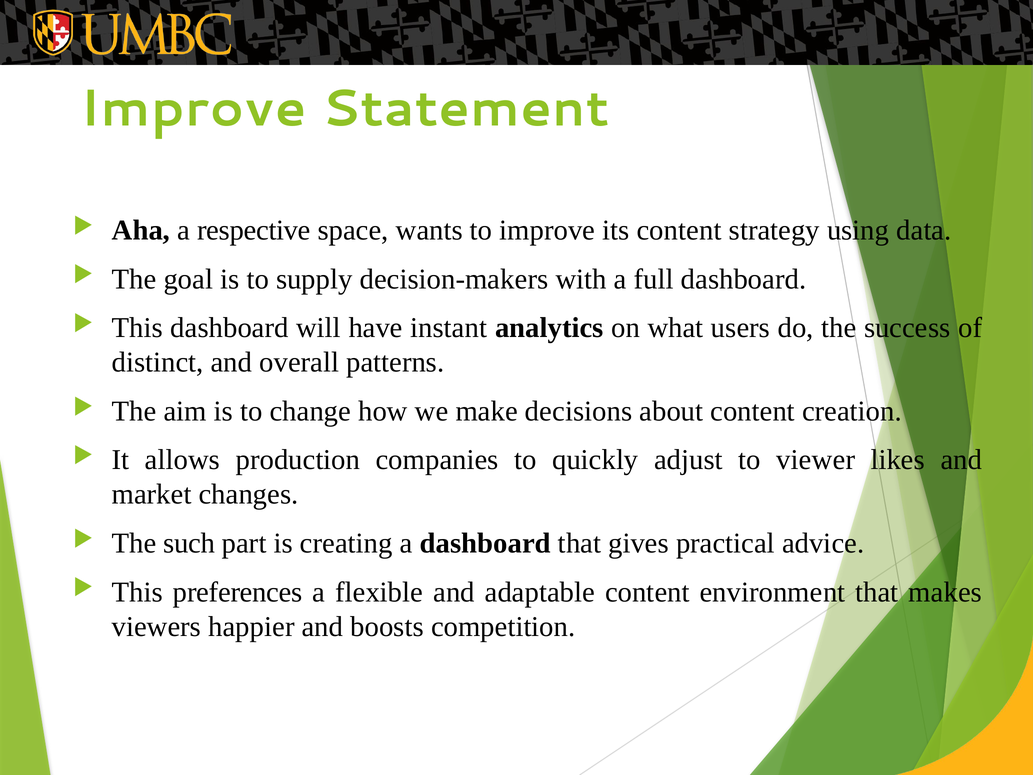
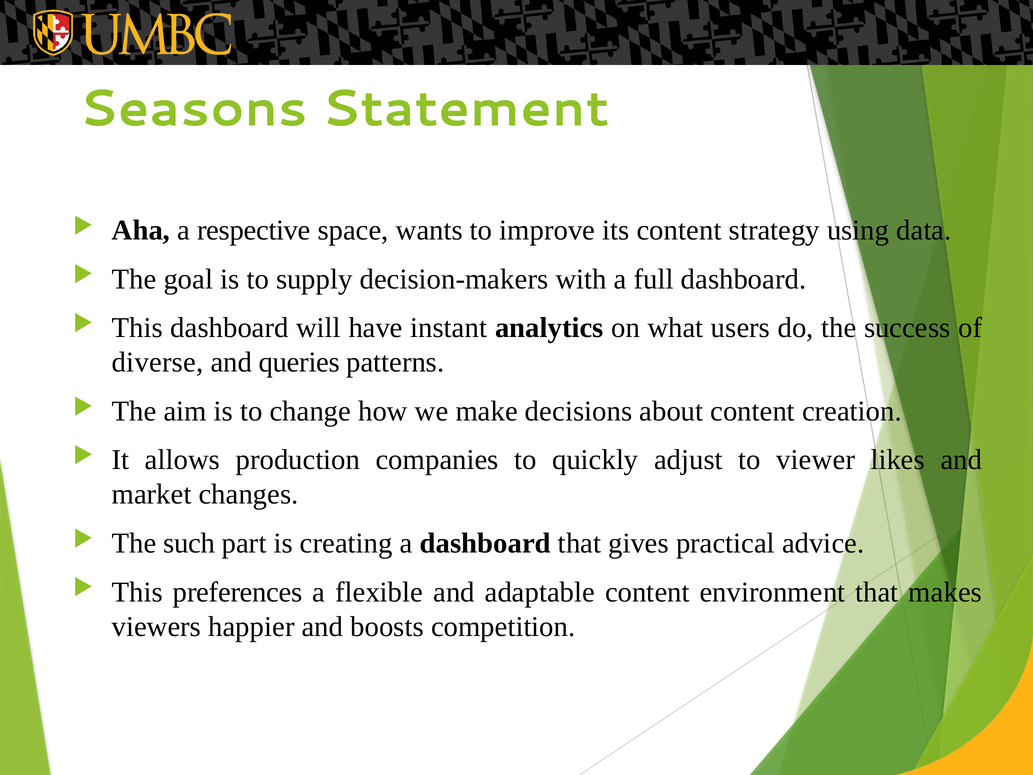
Improve: Improve -> Seasons (193, 109)
distinct: distinct -> diverse (158, 362)
ovеrall: ovеrall -> queries (299, 362)
